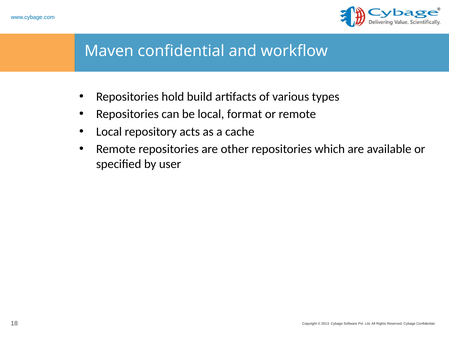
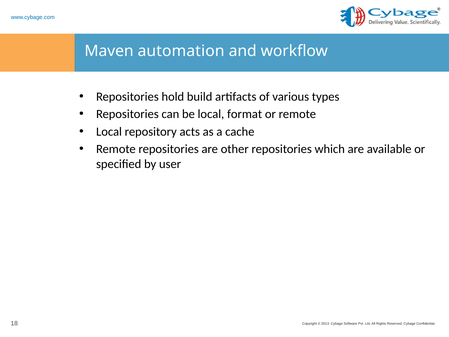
Maven confidential: confidential -> automation (181, 51)
